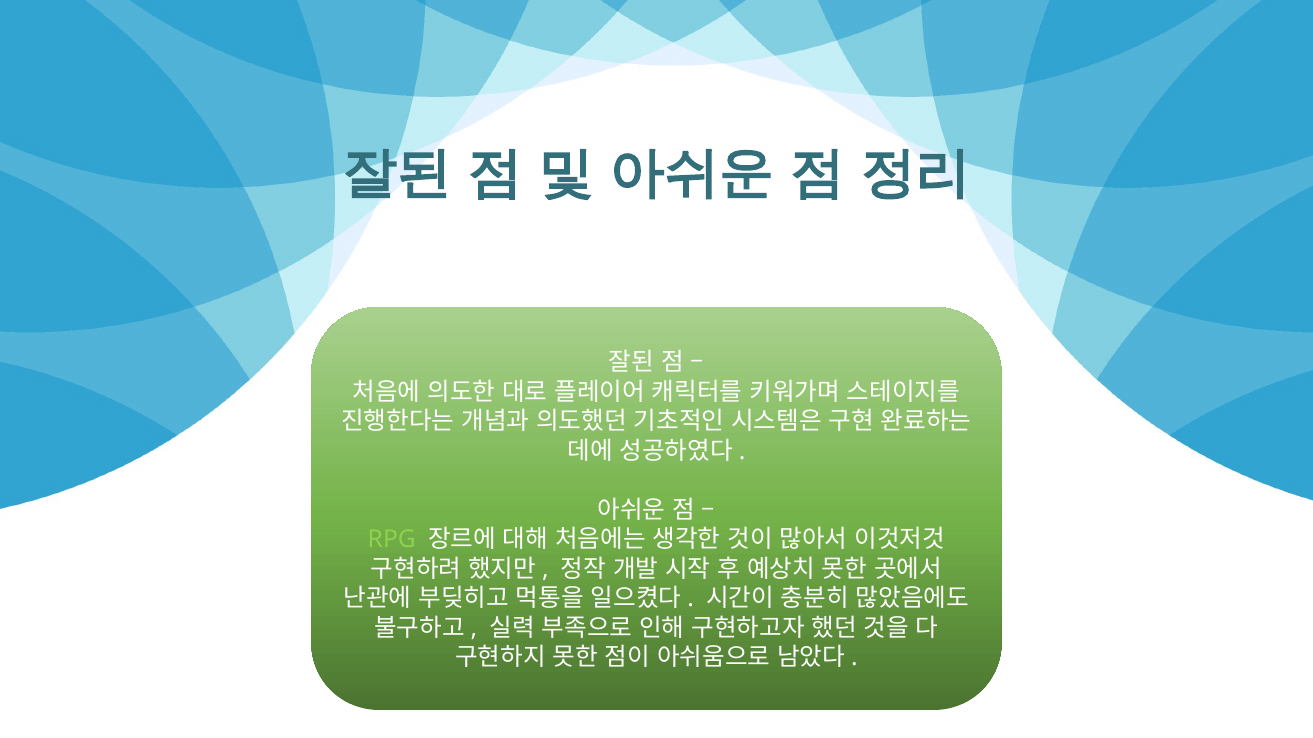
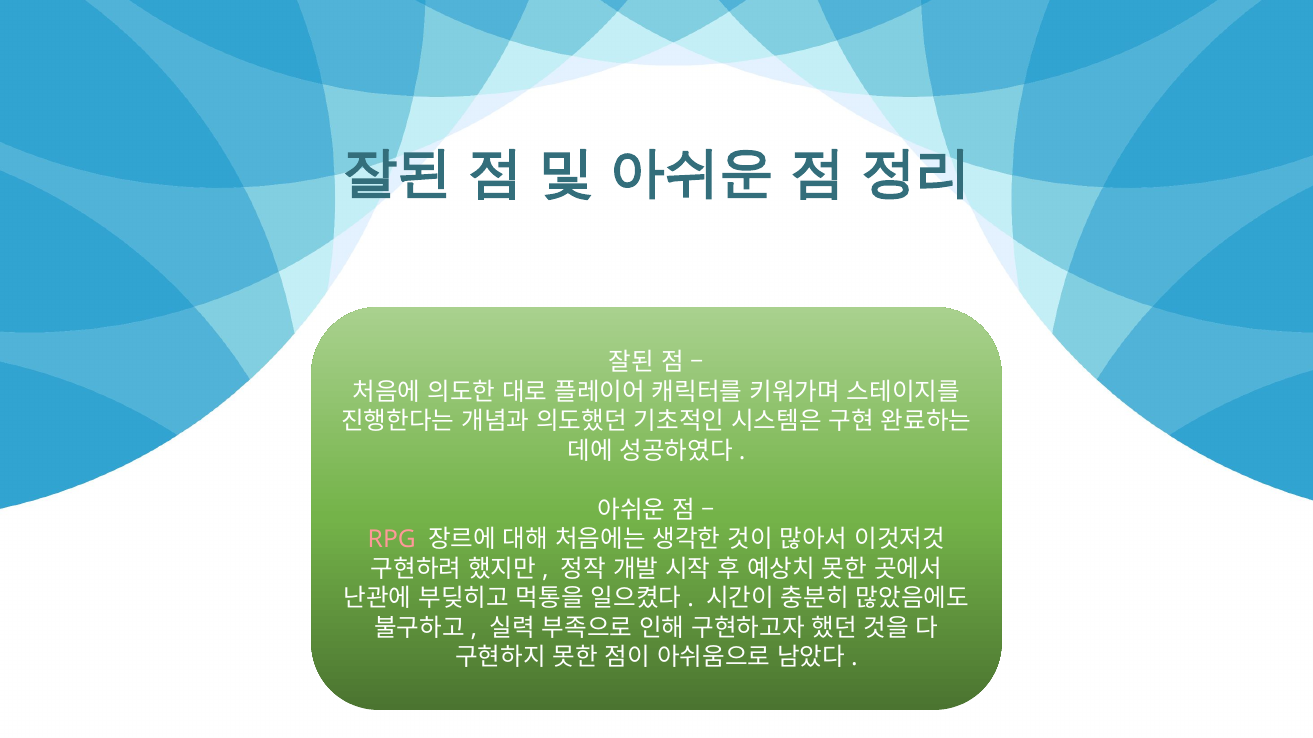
RPG colour: light green -> pink (392, 540)
